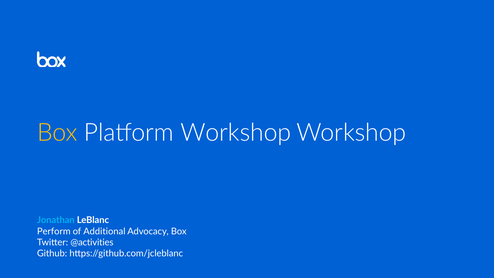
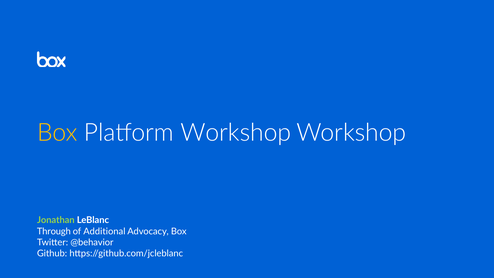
Jonathan colour: light blue -> light green (56, 220)
Perform: Perform -> Through (54, 231)
@activities: @activities -> @behavior (92, 242)
